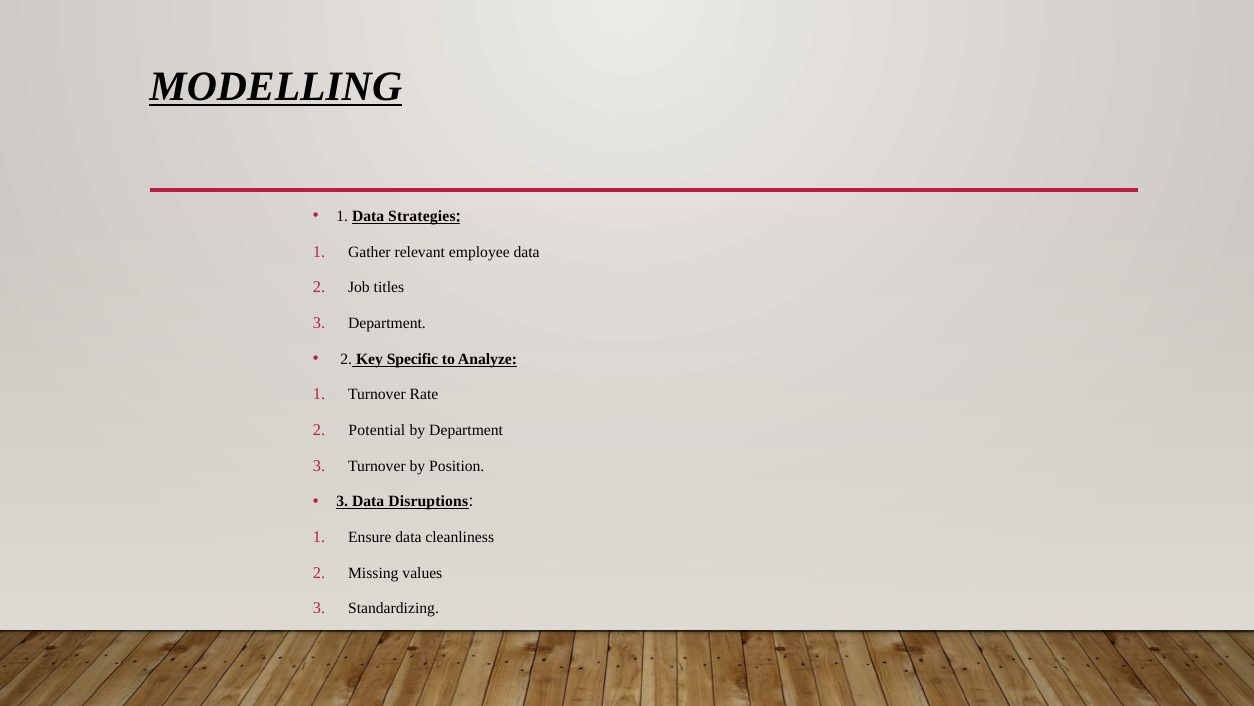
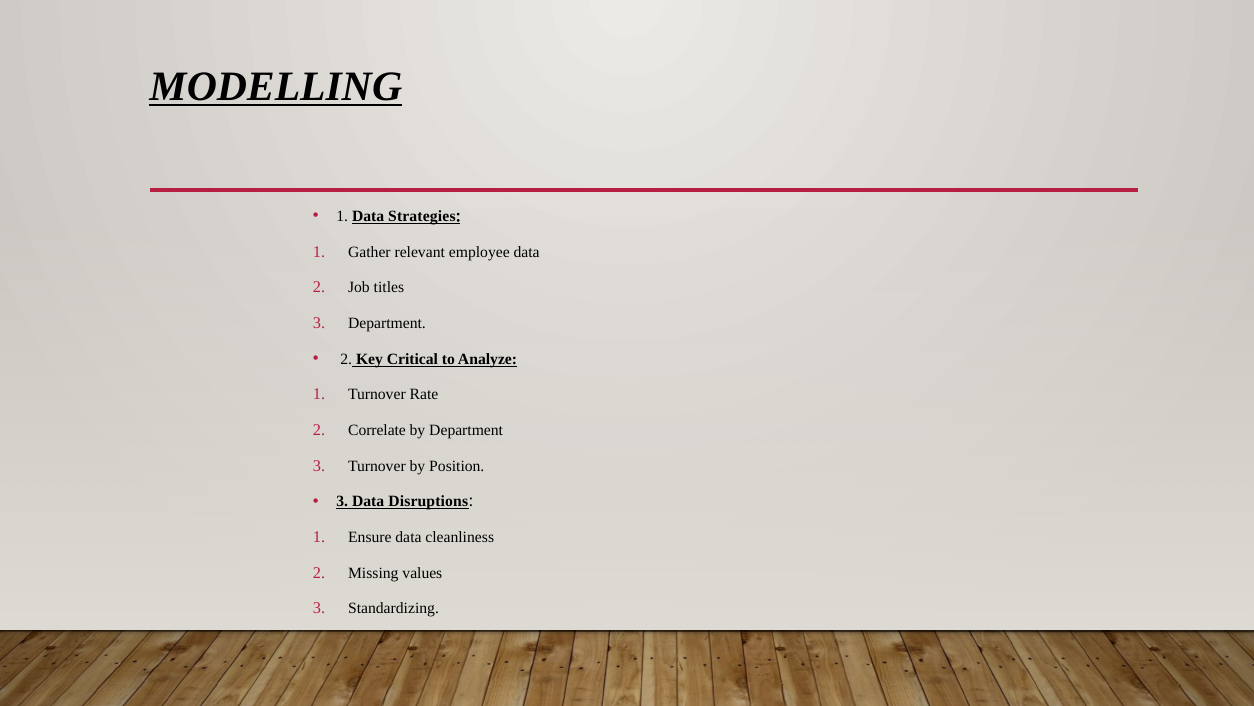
Specific: Specific -> Critical (412, 359)
Potential: Potential -> Correlate (377, 430)
